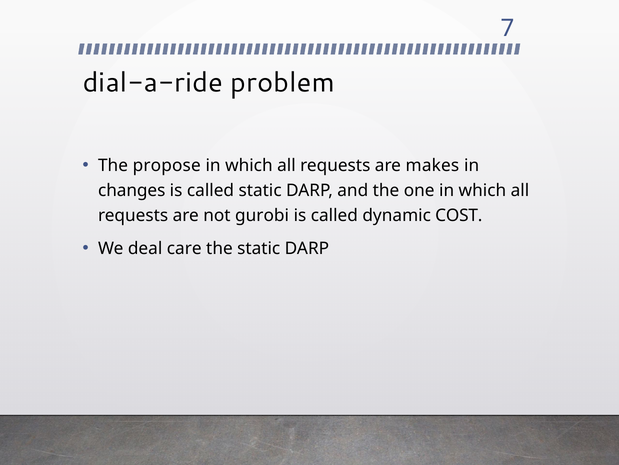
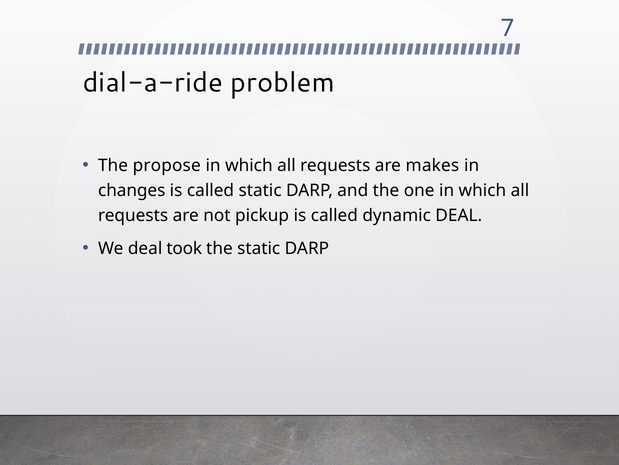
gurobi: gurobi -> pickup (262, 215)
dynamic COST: COST -> DEAL (459, 215)
care: care -> took (184, 248)
